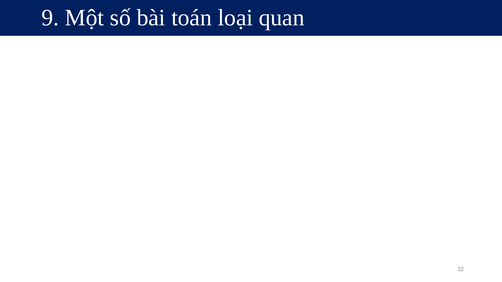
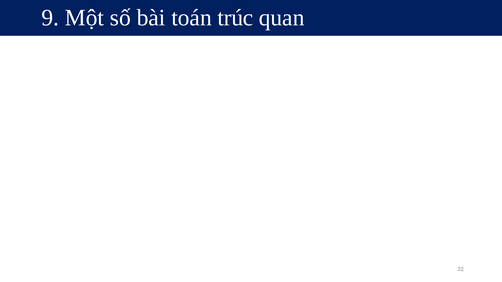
loại: loại -> trúc (235, 18)
